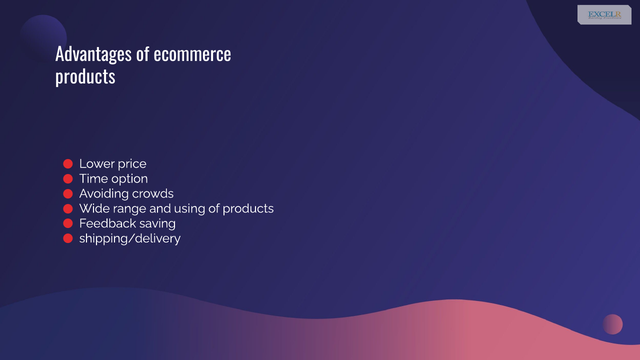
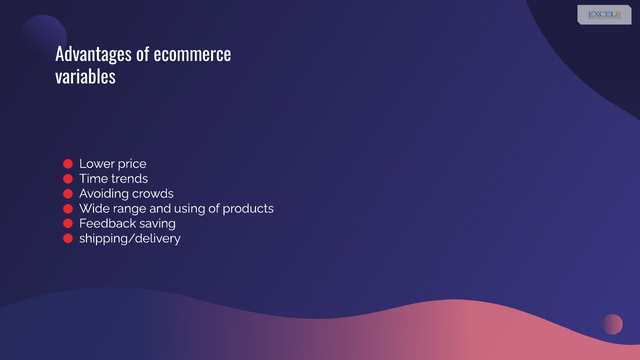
products: products -> variables (85, 78)
option: option -> trends (130, 179)
